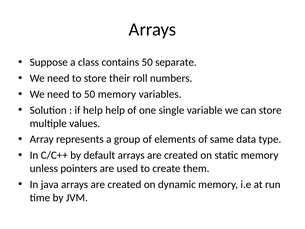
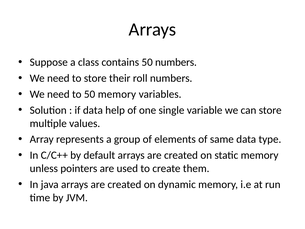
50 separate: separate -> numbers (176, 62)
if help: help -> data (93, 110)
